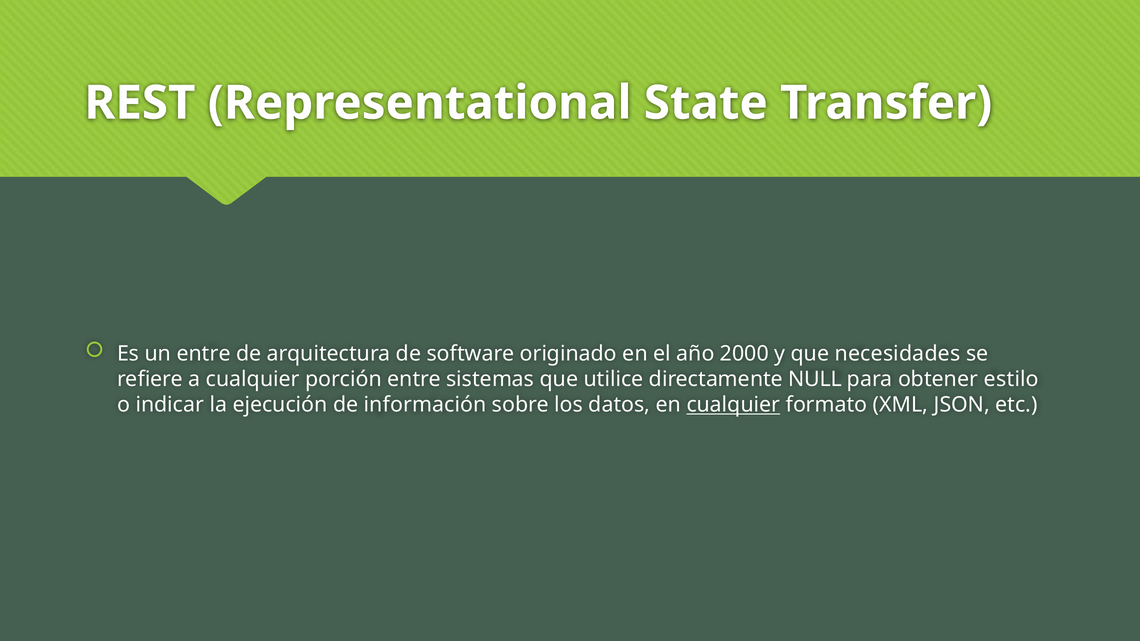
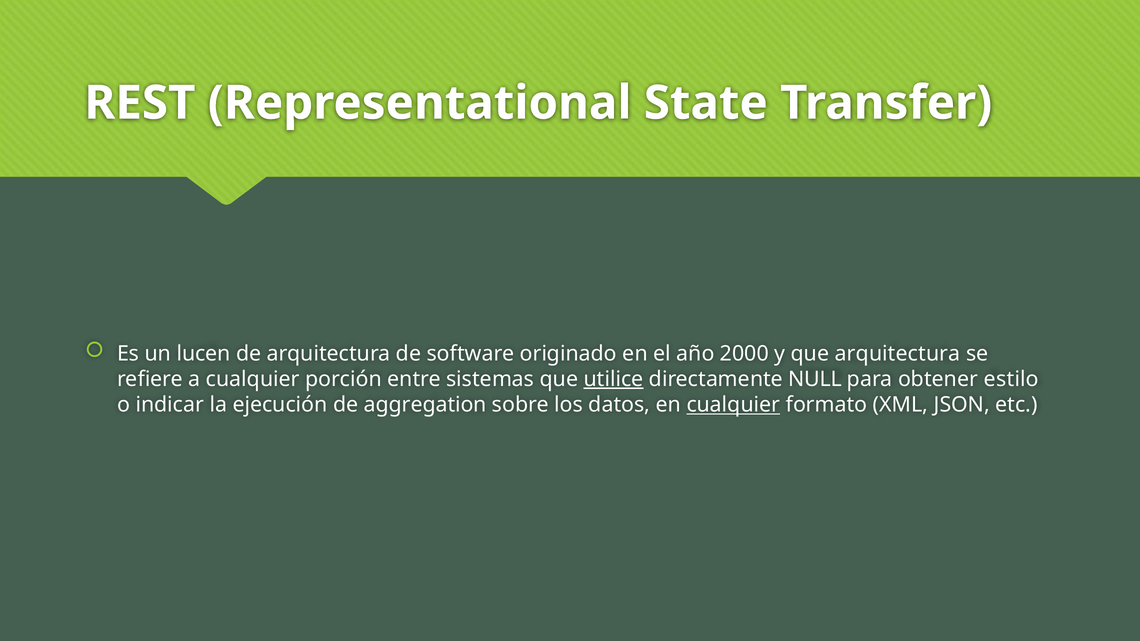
un entre: entre -> lucen (204, 354)
que necesidades: necesidades -> arquitectura (898, 354)
utilice underline: none -> present (613, 379)
información: información -> aggregation (425, 405)
